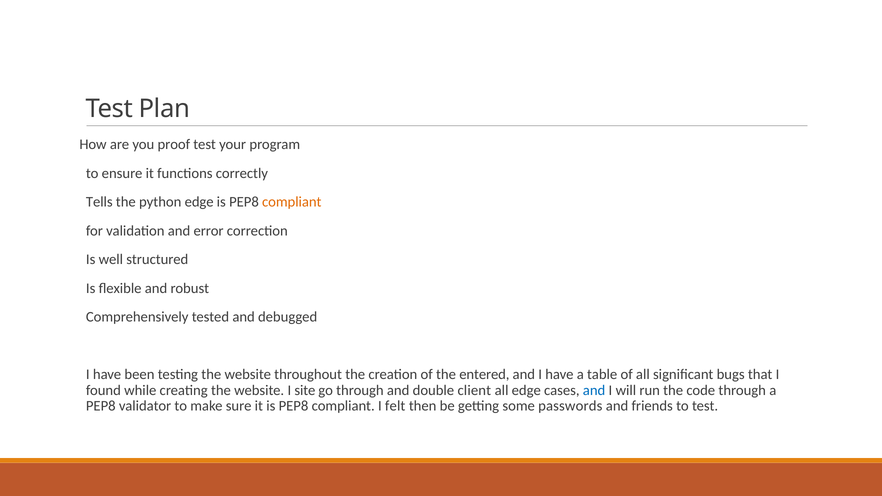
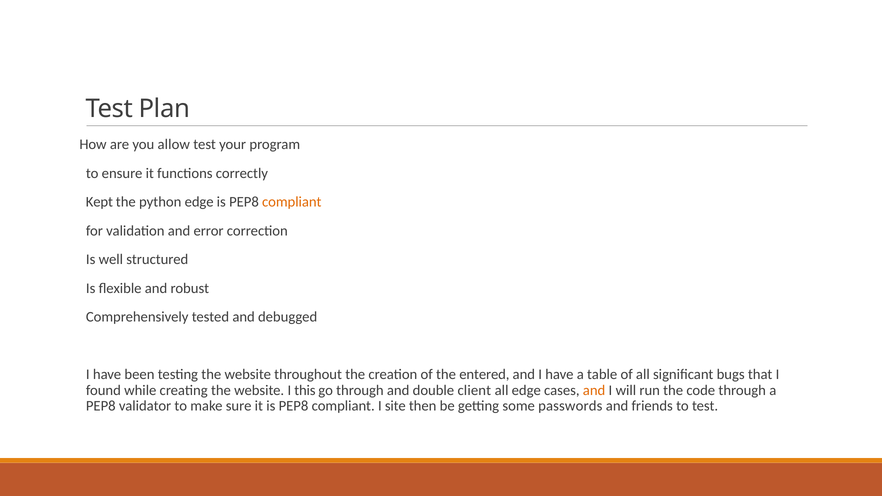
proof: proof -> allow (174, 145)
Tells: Tells -> Kept (99, 202)
site: site -> this (305, 390)
and colour: blue -> orange (594, 390)
felt: felt -> site (395, 406)
